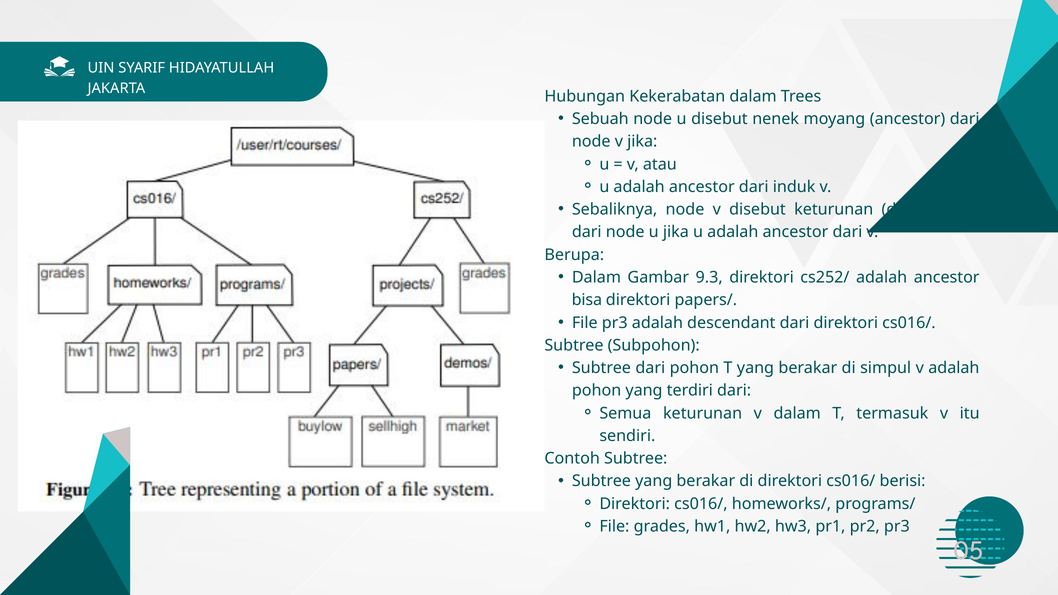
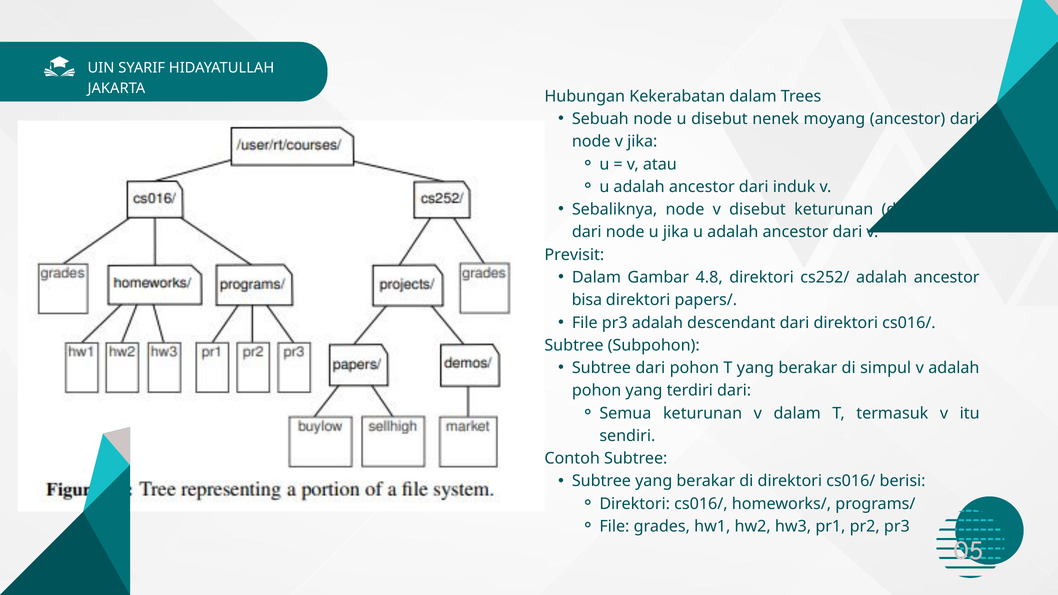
Berupa: Berupa -> Previsit (574, 255)
9.3: 9.3 -> 4.8 (709, 277)
